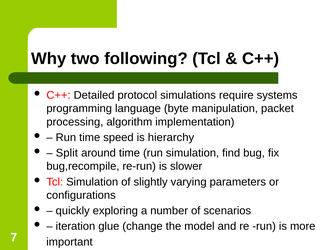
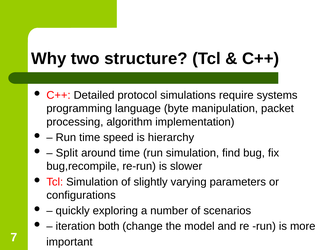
following: following -> structure (146, 59)
glue: glue -> both (109, 227)
